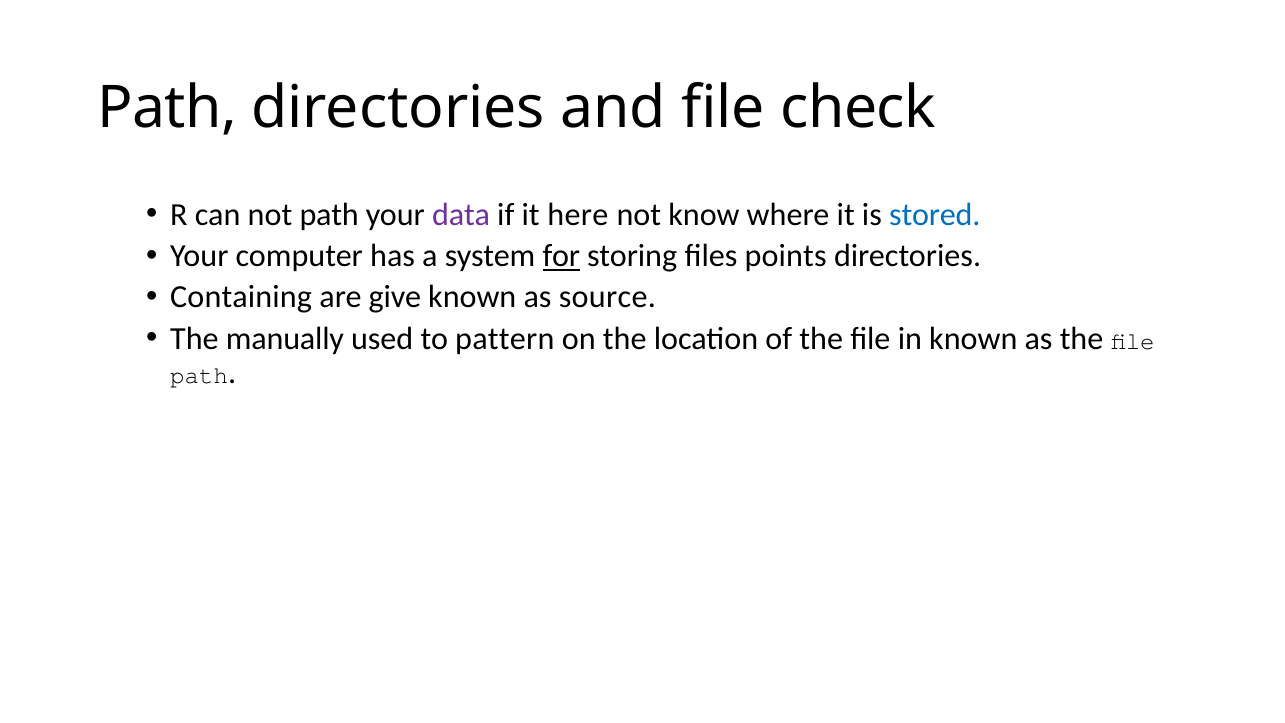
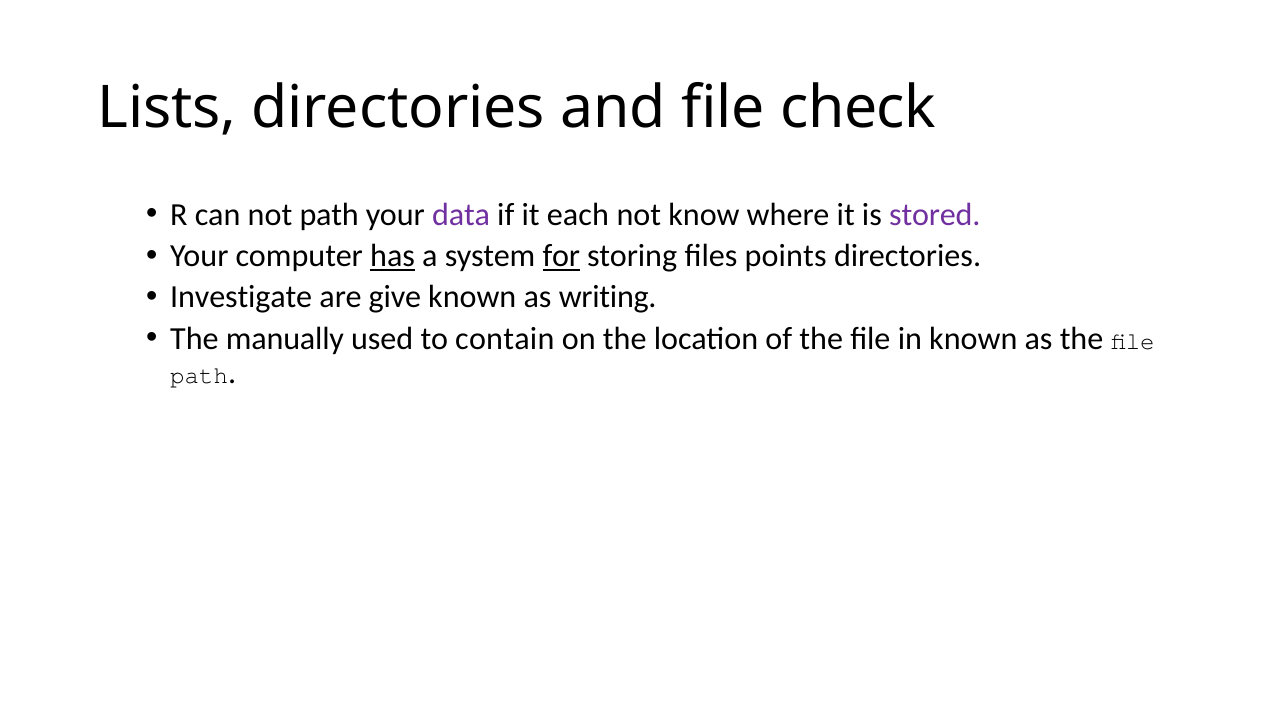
Path: Path -> Lists (167, 108)
here: here -> each (578, 214)
stored colour: blue -> purple (935, 214)
has underline: none -> present (393, 256)
Containing: Containing -> Investigate (241, 297)
source: source -> writing (608, 297)
pattern: pattern -> contain (505, 338)
